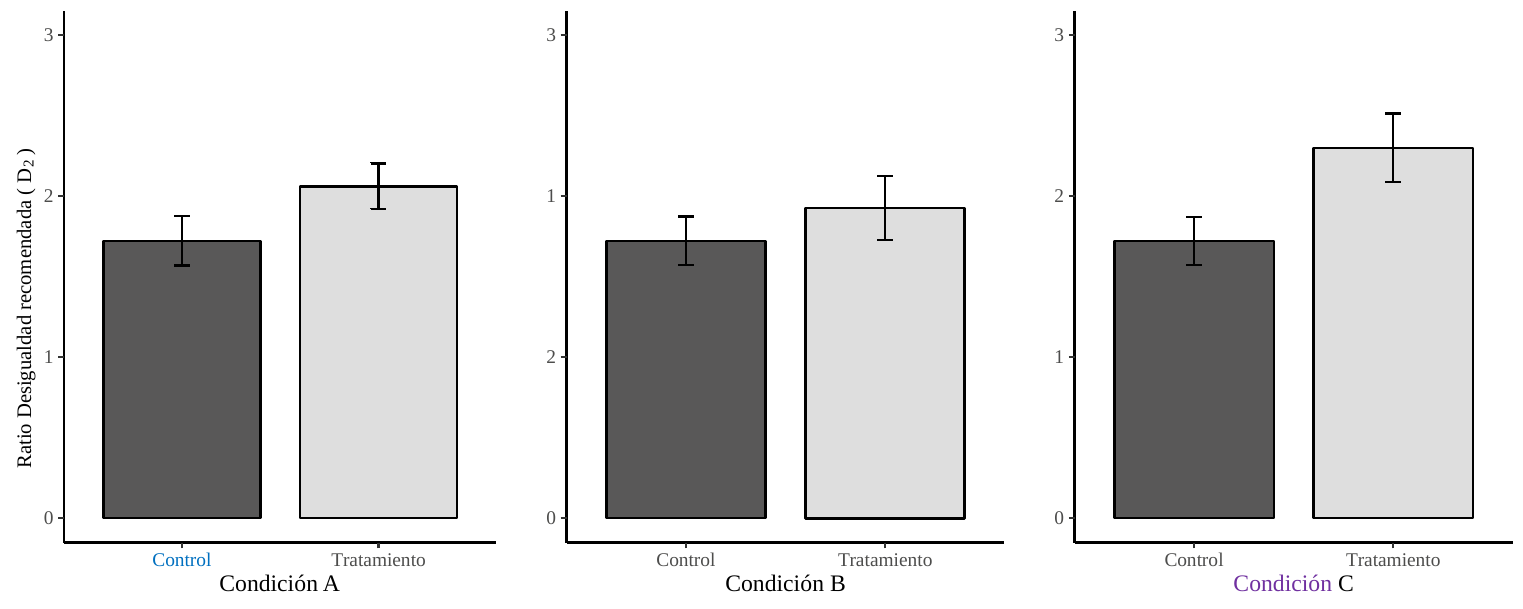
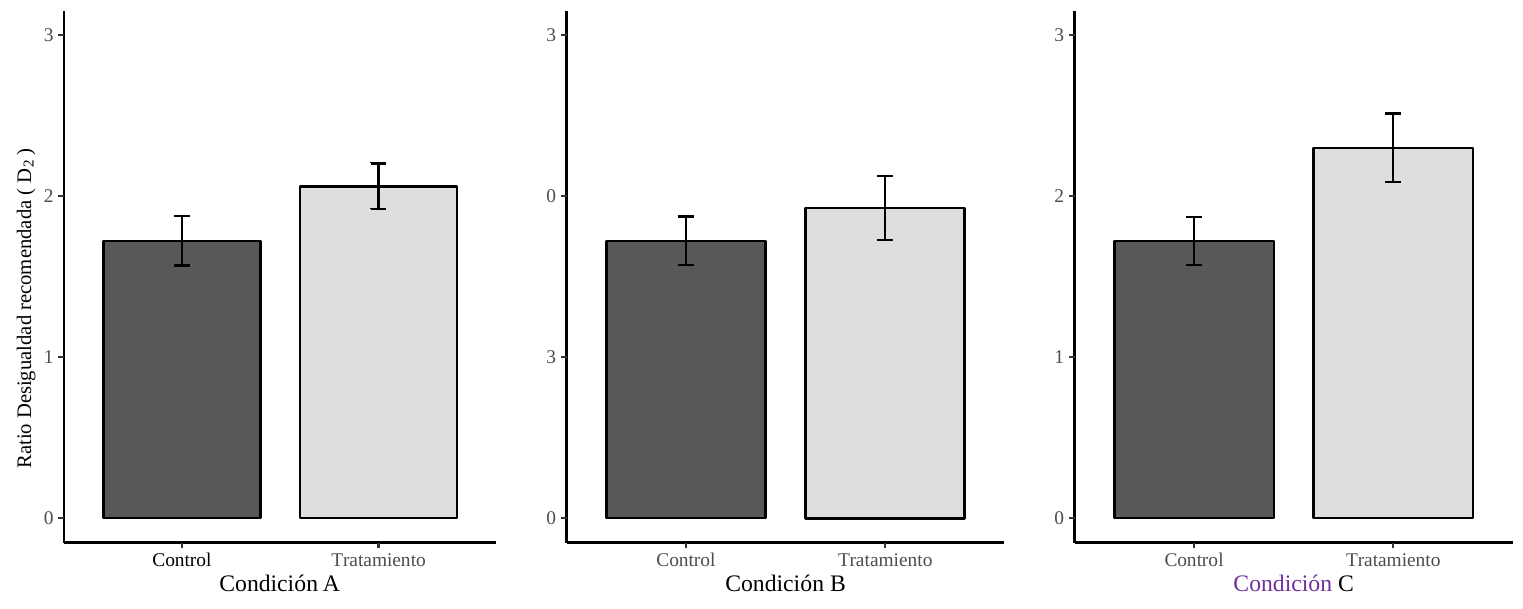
1: 1 -> 0 (551, 196)
2: 2 -> 3 (551, 357)
Control colour: blue -> black (182, 560)
